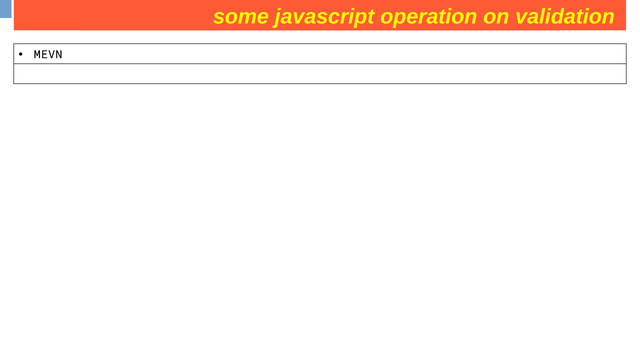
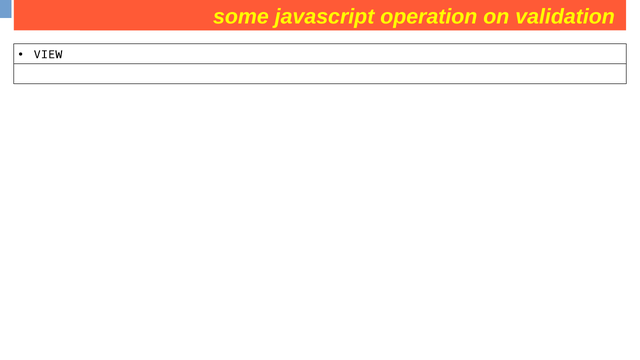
MEVN: MEVN -> VIEW (48, 54)
